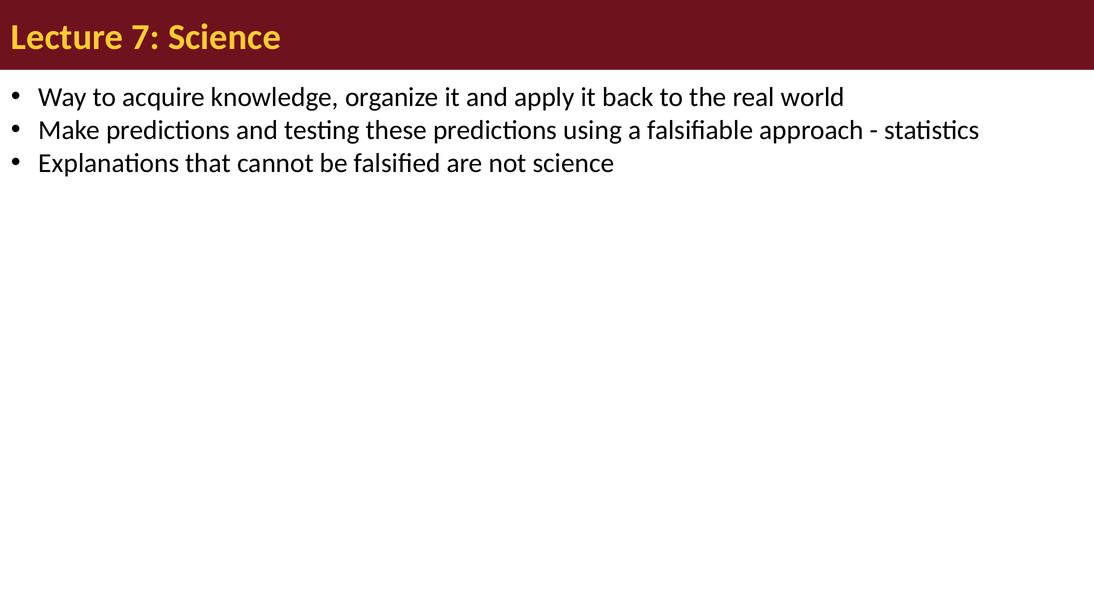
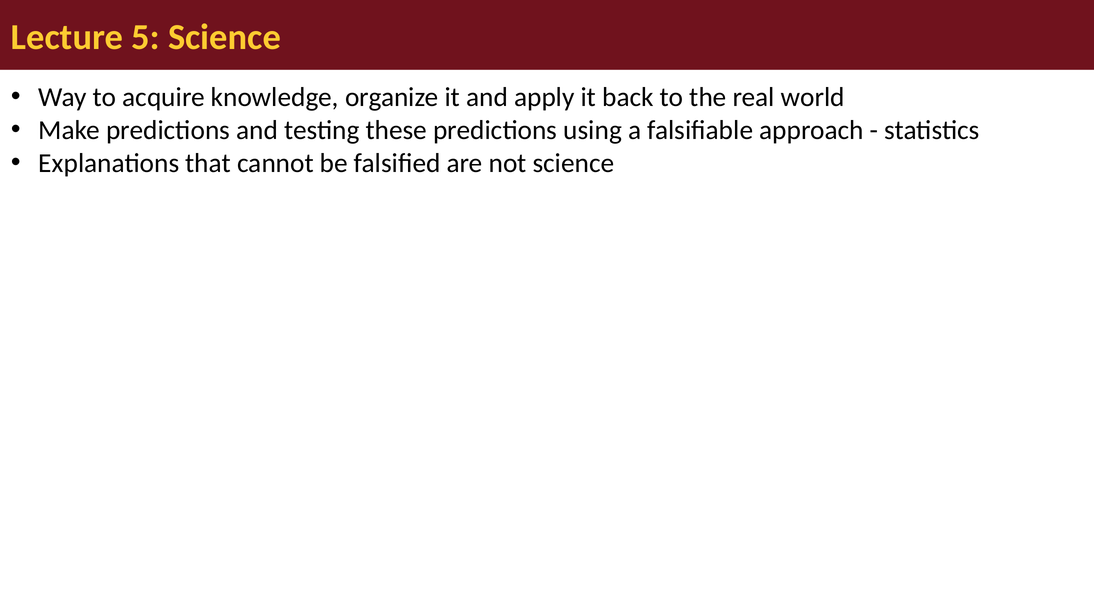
7: 7 -> 5 (145, 37)
